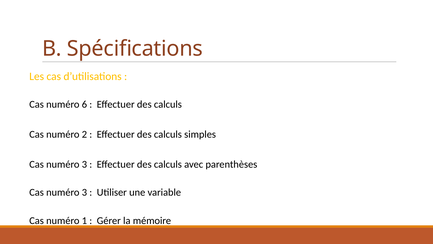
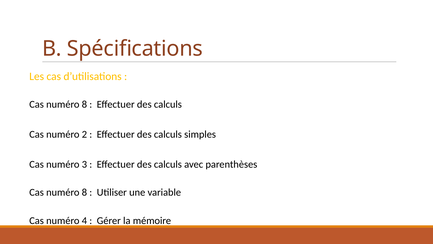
6: 6 -> 8 (84, 104)
3: 3 -> 8 (84, 192)
1: 1 -> 4 (84, 220)
